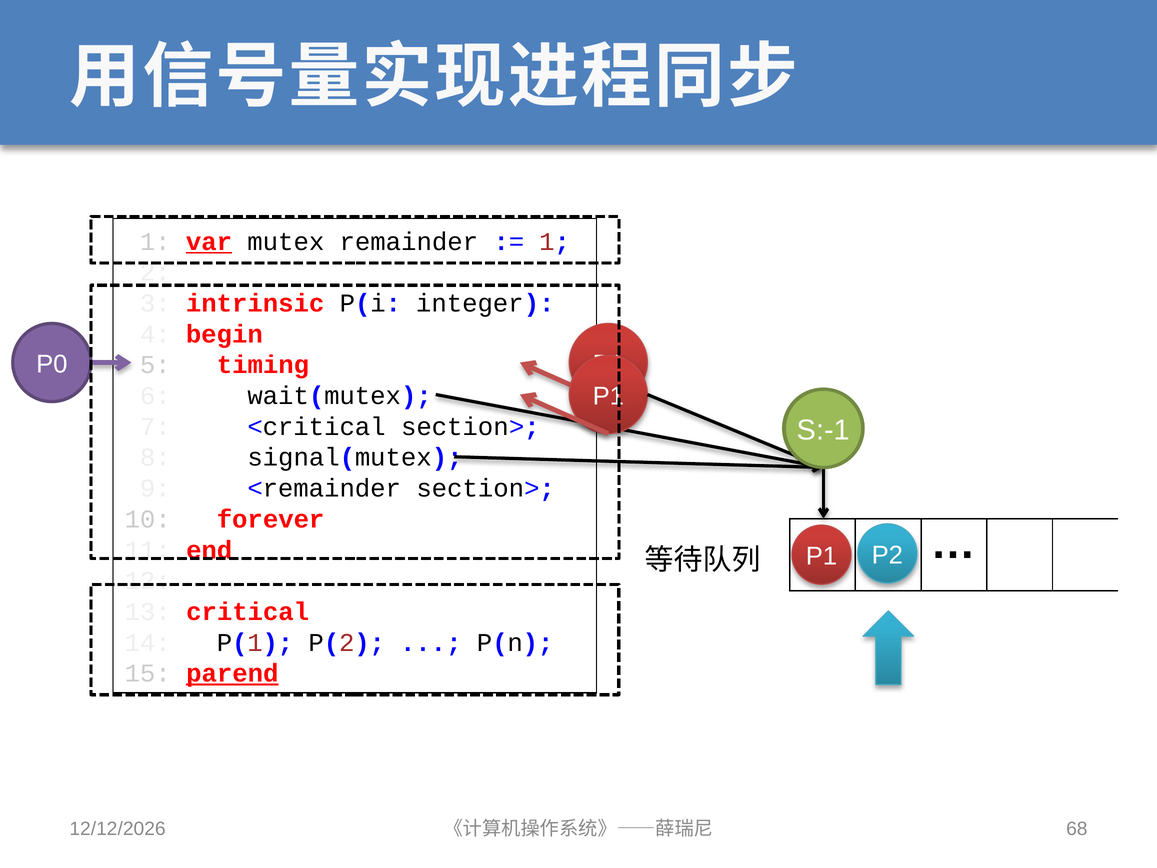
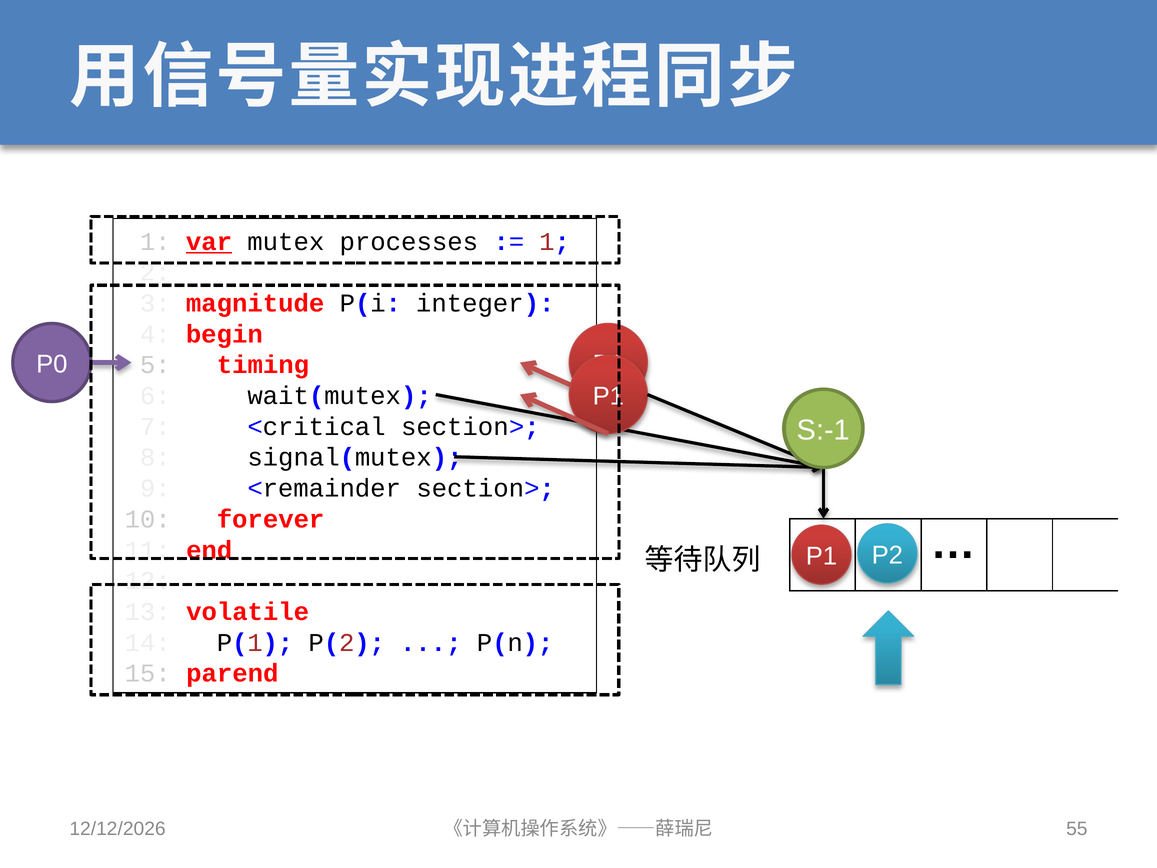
remainder: remainder -> processes (409, 242)
intrinsic: intrinsic -> magnitude (255, 303)
critical: critical -> volatile (248, 612)
parend underline: present -> none (232, 673)
68: 68 -> 55 (1077, 829)
